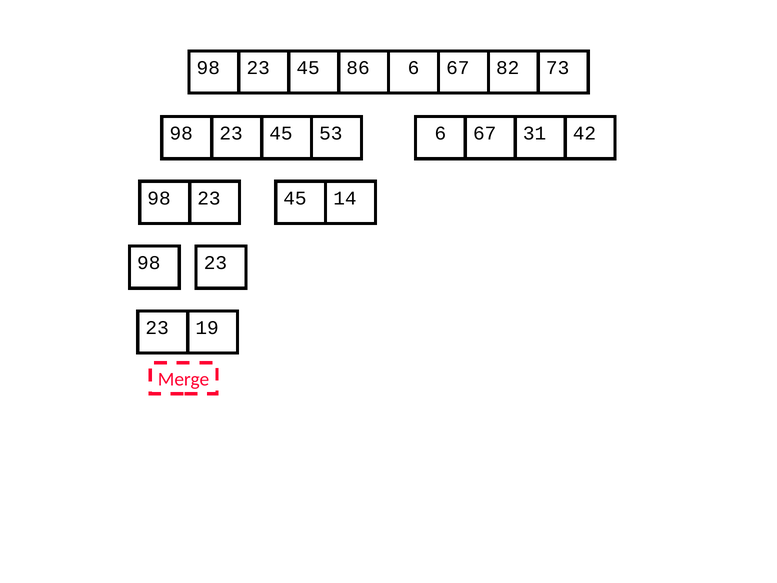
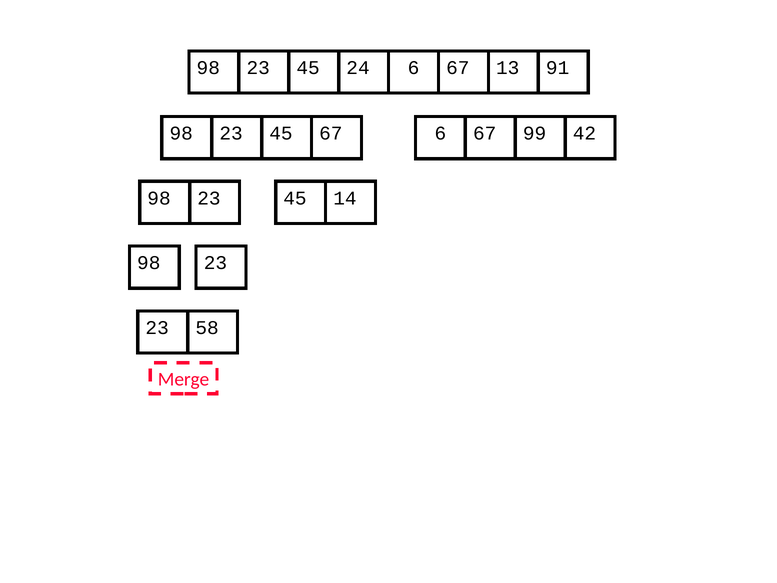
86: 86 -> 24 (358, 68)
82: 82 -> 13 (508, 68)
73: 73 -> 91 (558, 68)
23 53: 53 -> 67 (331, 133)
31: 31 -> 99 (535, 133)
19: 19 -> 58 (207, 328)
